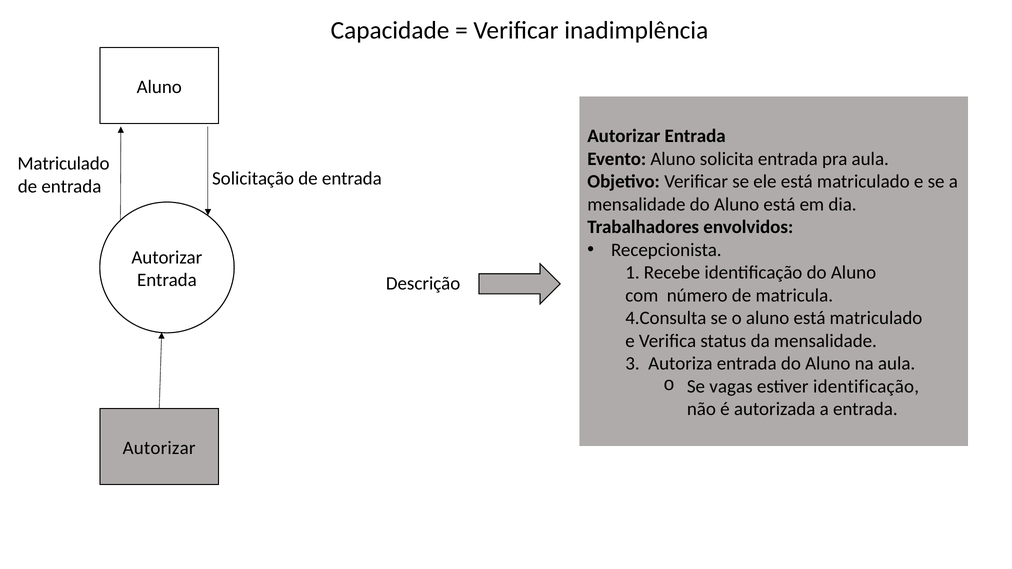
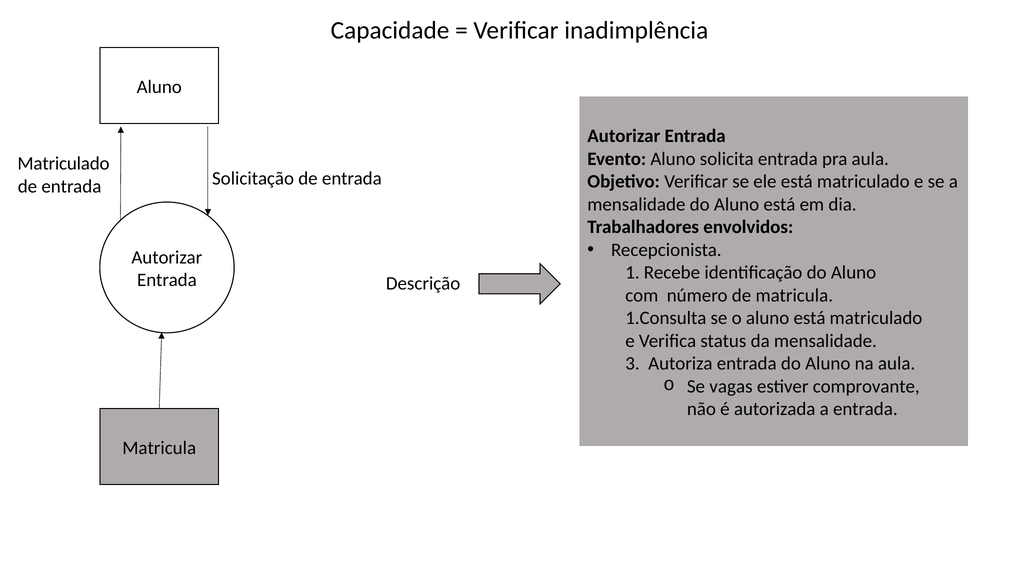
4.Consulta: 4.Consulta -> 1.Consulta (666, 318)
estiver identificação: identificação -> comprovante (866, 387)
Autorizar: Autorizar -> Matricula (159, 448)
